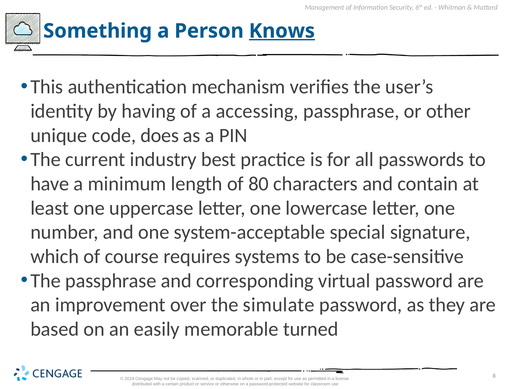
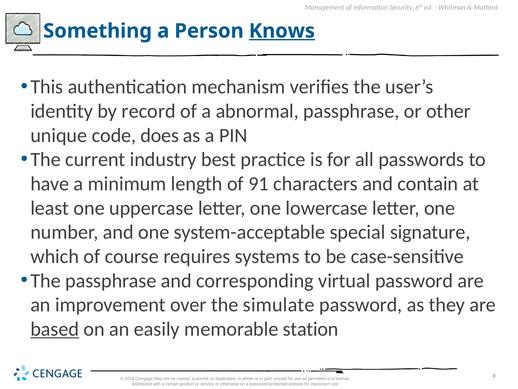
having: having -> record (149, 111)
accessing: accessing -> abnormal (257, 111)
80: 80 -> 91 (259, 184)
based underline: none -> present (55, 329)
turned: turned -> station (311, 329)
